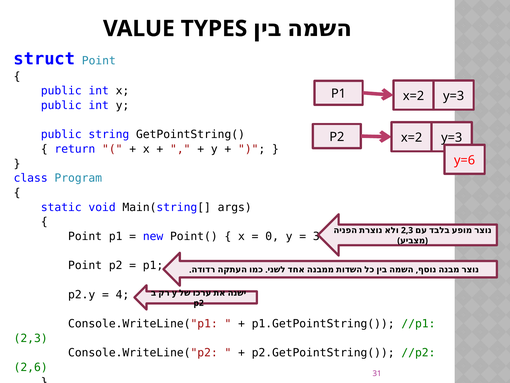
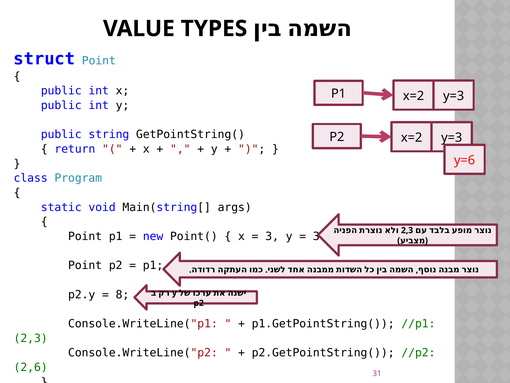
0: 0 -> 3 (272, 236)
4: 4 -> 8 (122, 294)
